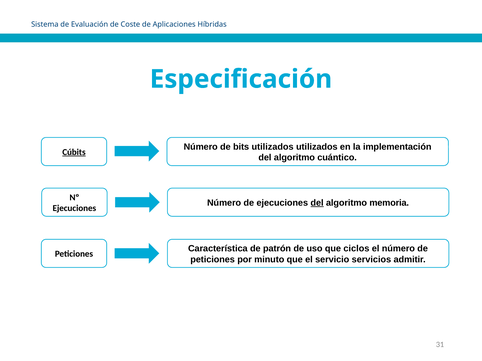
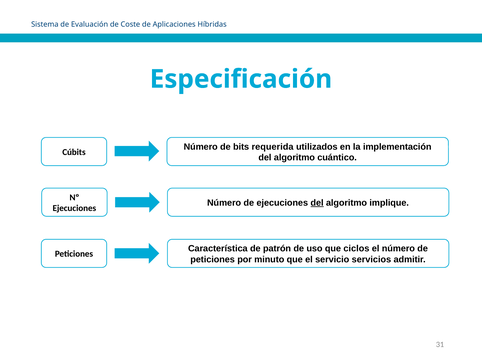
bits utilizados: utilizados -> requerida (273, 147)
Cúbits underline: present -> none (74, 152)
memoria: memoria -> implique (389, 203)
